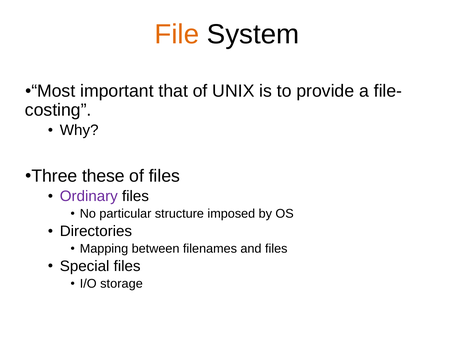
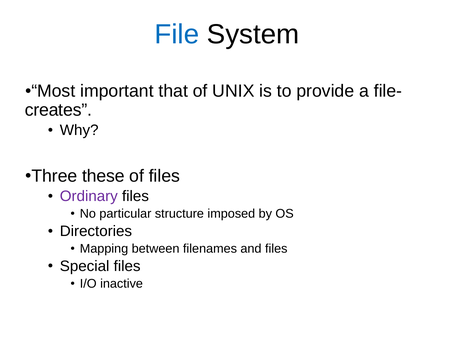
File colour: orange -> blue (177, 35)
costing: costing -> creates (58, 110)
storage: storage -> inactive (122, 284)
